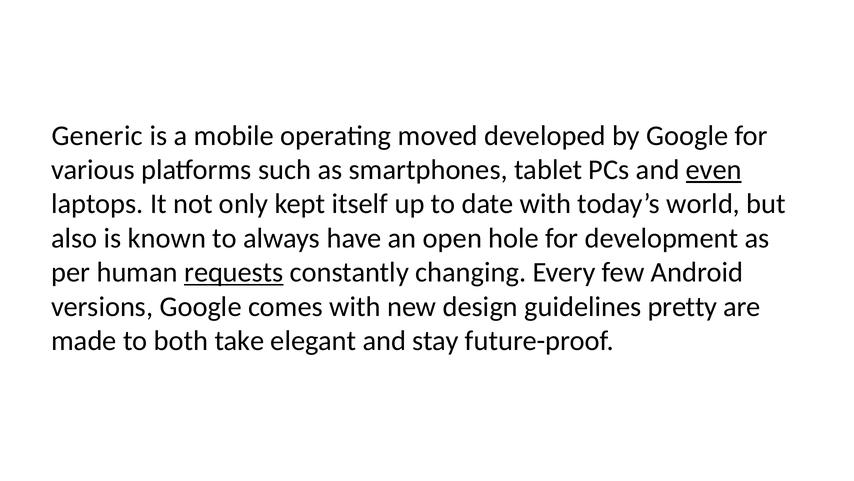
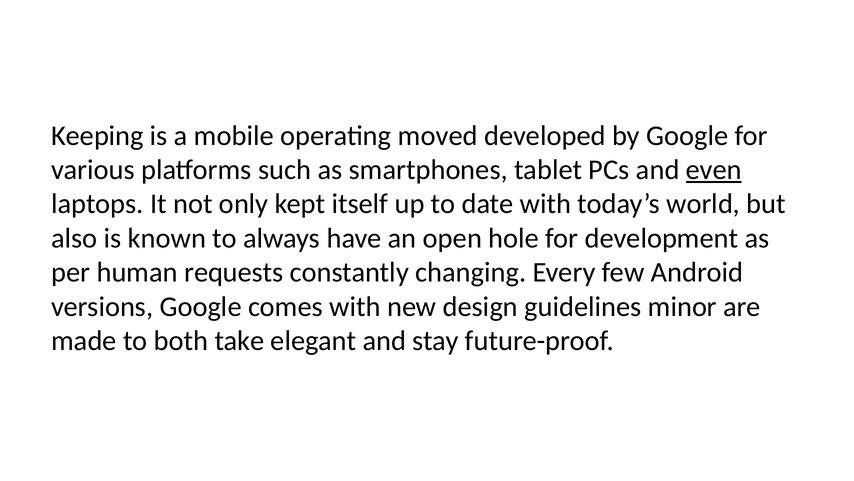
Generic: Generic -> Keeping (97, 135)
requests underline: present -> none (234, 272)
pretty: pretty -> minor (682, 306)
